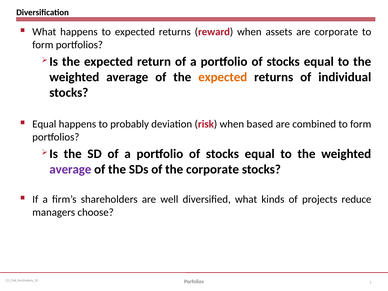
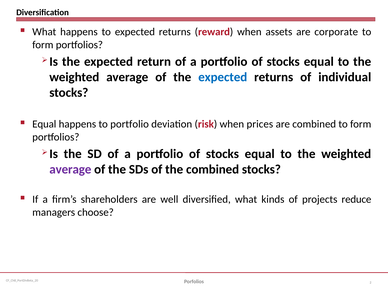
expected colour: orange -> blue (223, 77)
to probably: probably -> portfolio (130, 124)
based: based -> prices (260, 124)
the corporate: corporate -> combined (213, 169)
